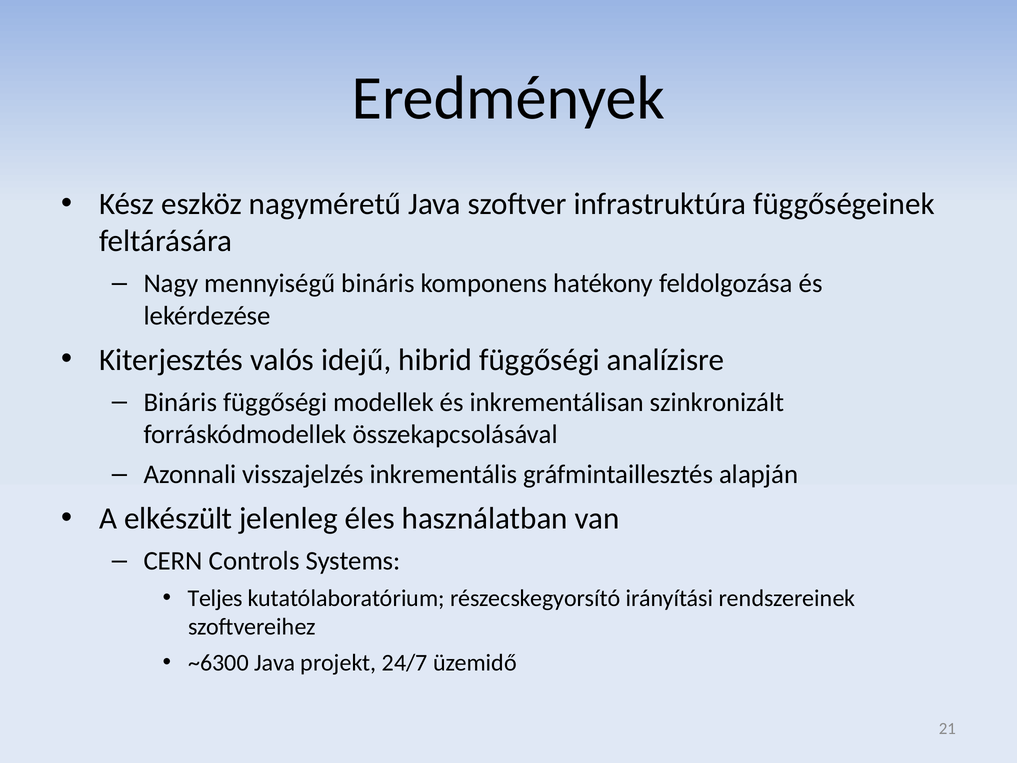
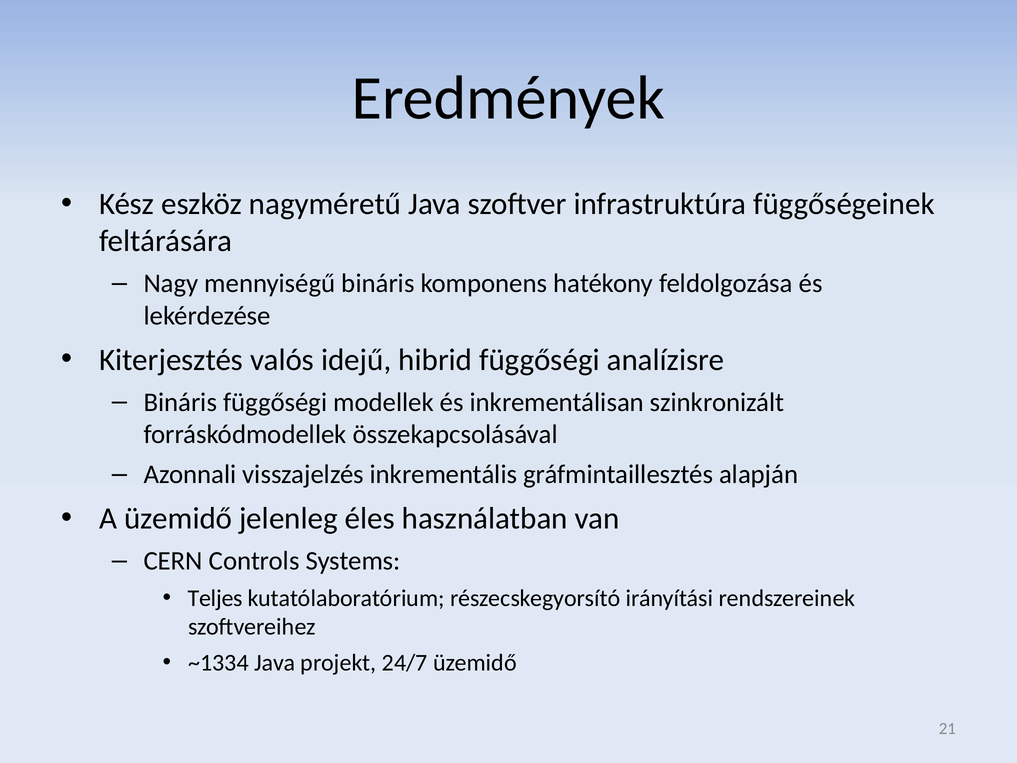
A elkészült: elkészült -> üzemidő (178, 519)
~6300: ~6300 -> ~1334 (218, 662)
